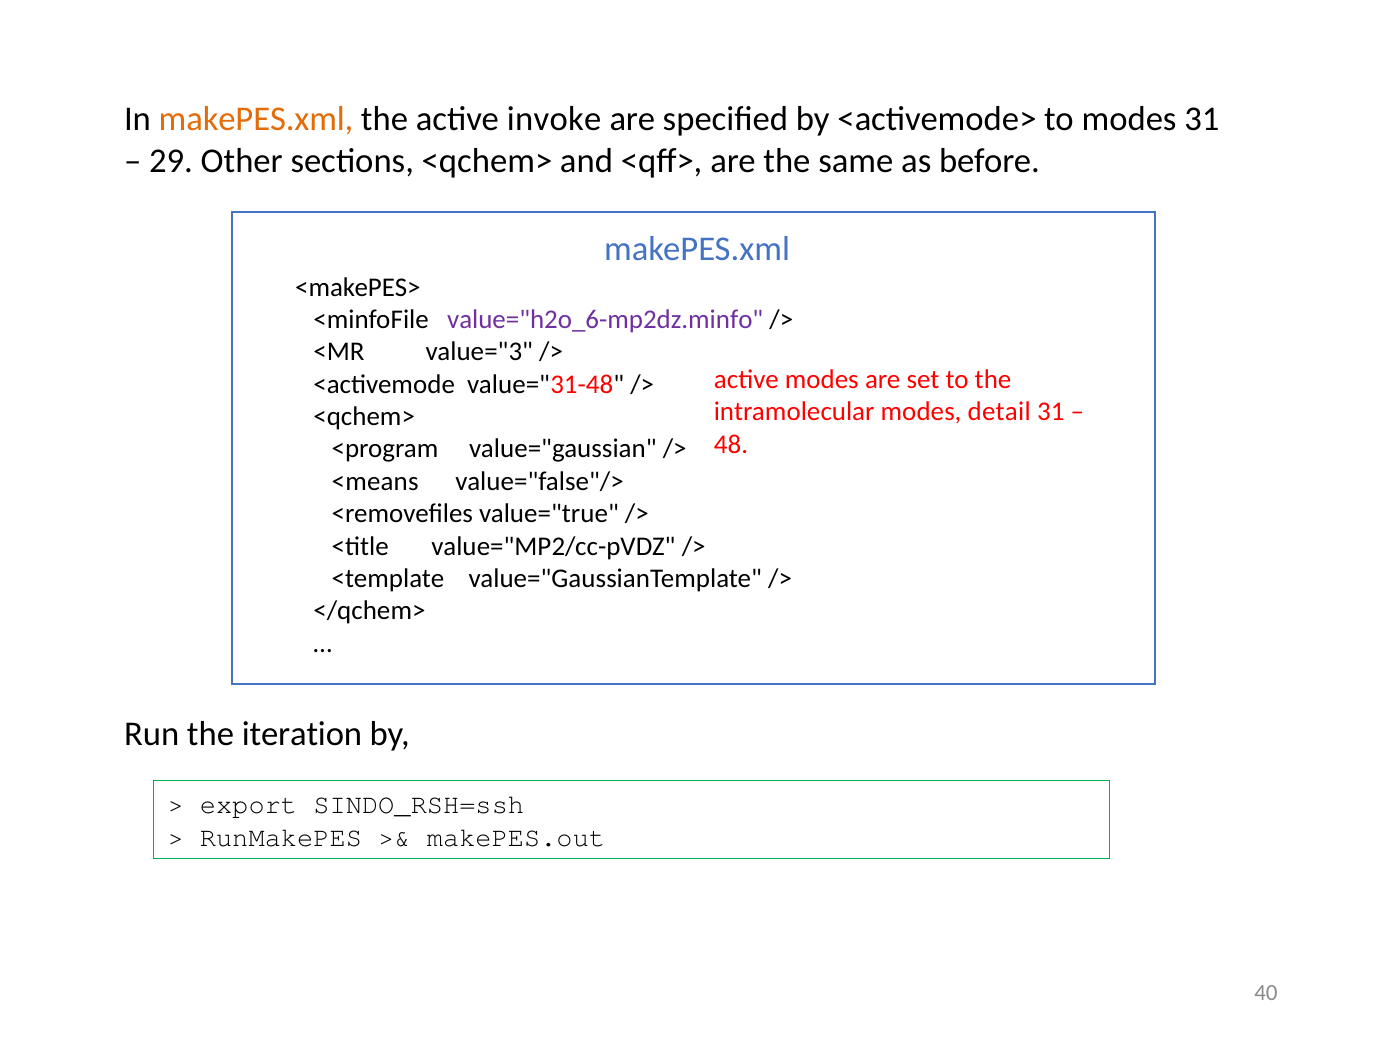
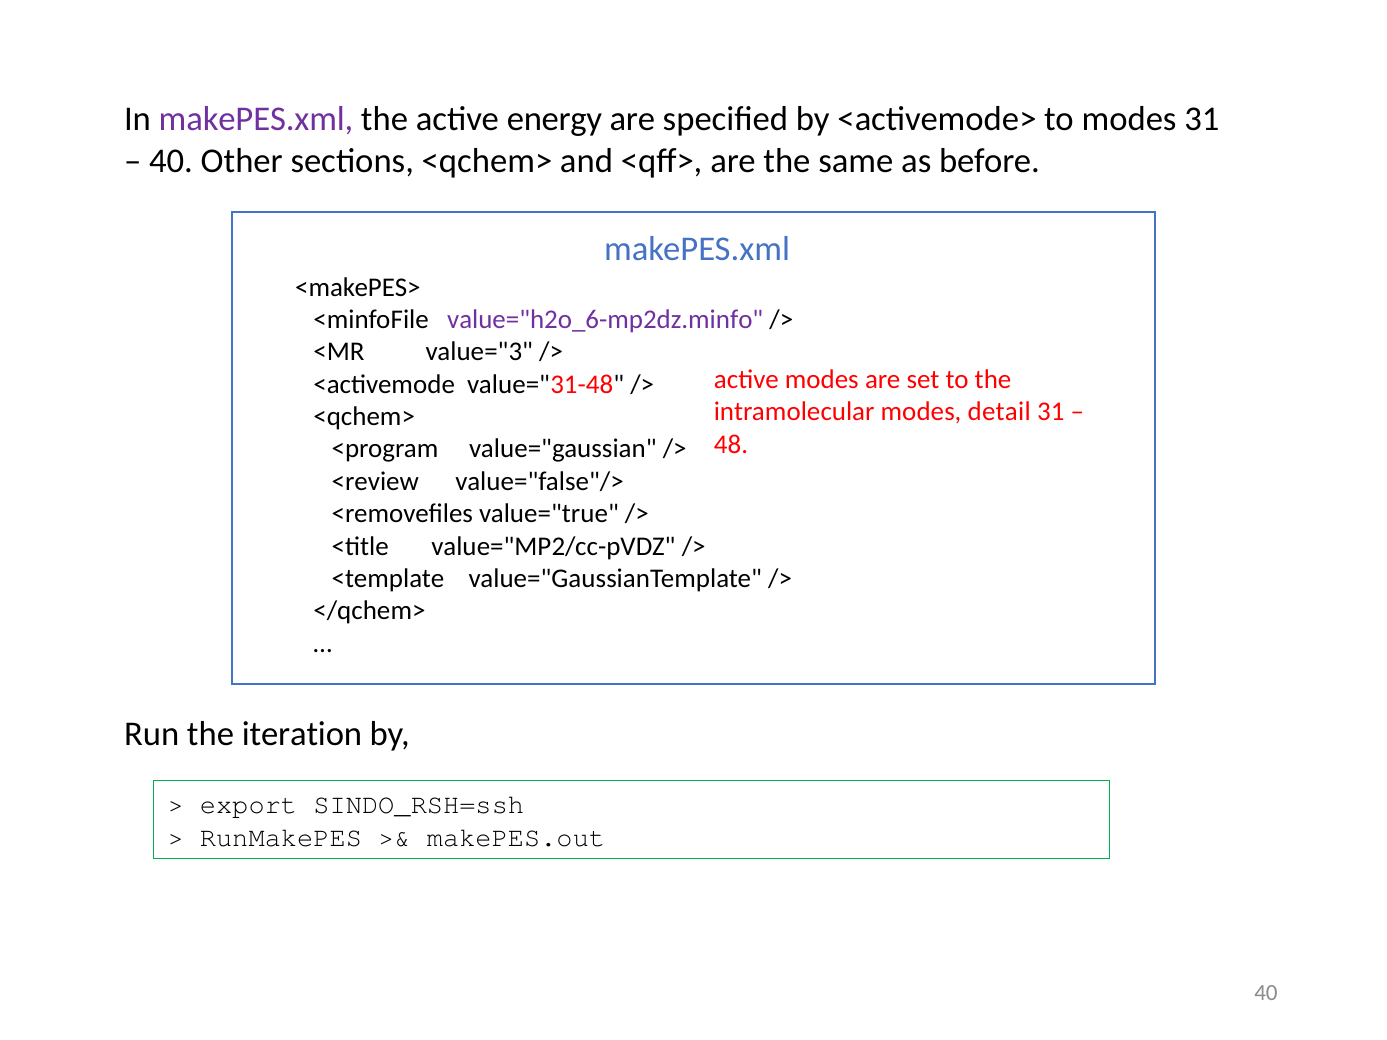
makePES.xml colour: orange -> purple (256, 119)
invoke: invoke -> energy (554, 119)
29: 29 -> 40 (171, 161)
<means: <means -> <review (375, 482)
